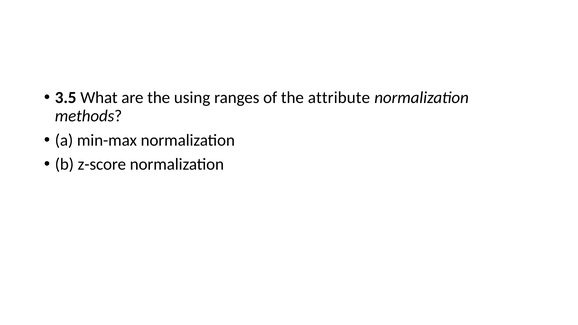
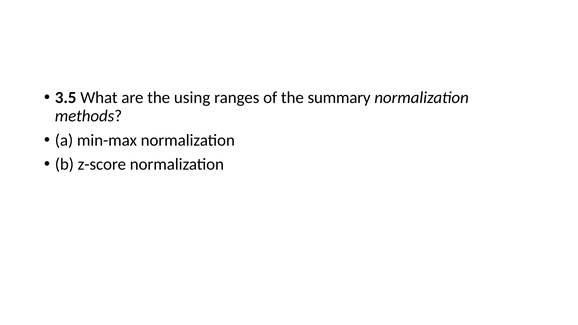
attribute: attribute -> summary (339, 98)
